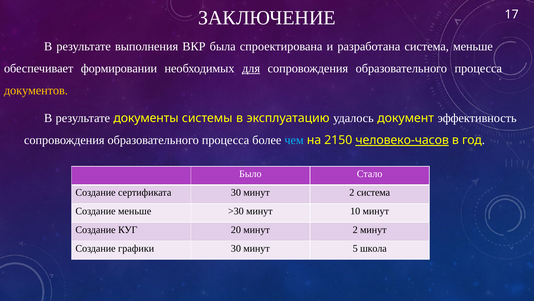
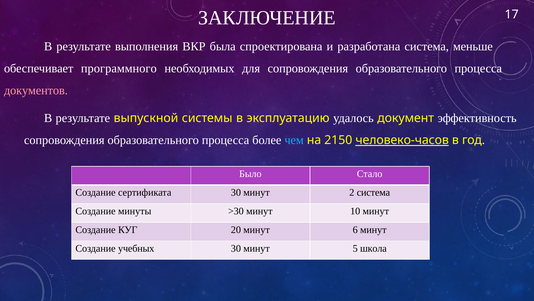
формировании: формировании -> программного (119, 68)
для underline: present -> none (251, 68)
документов colour: yellow -> pink (36, 90)
документы: документы -> выпускной (146, 118)
Создание меньше: меньше -> минуты (135, 211)
20 минут 2: 2 -> 6 (355, 229)
графики: графики -> учебных (136, 248)
